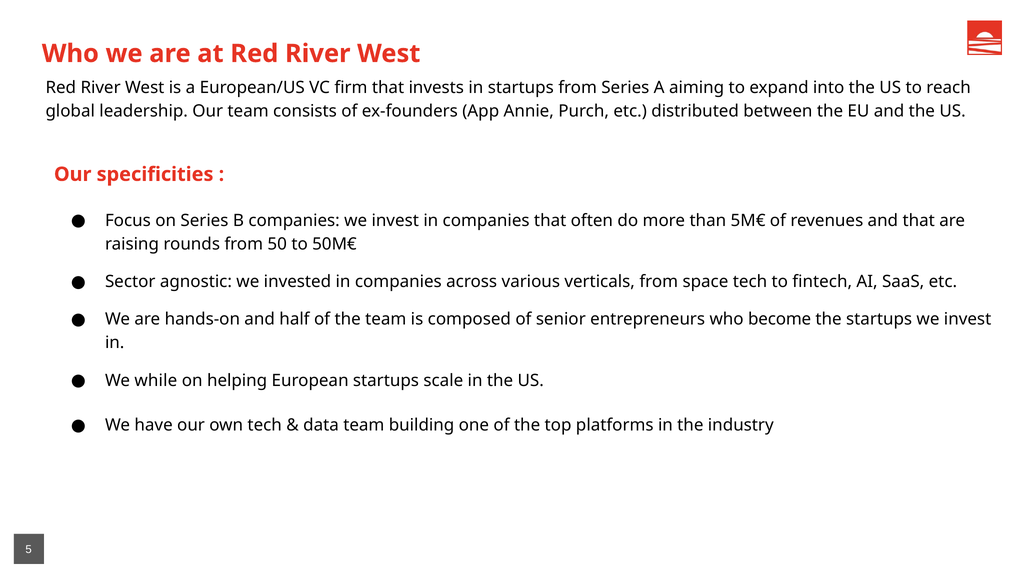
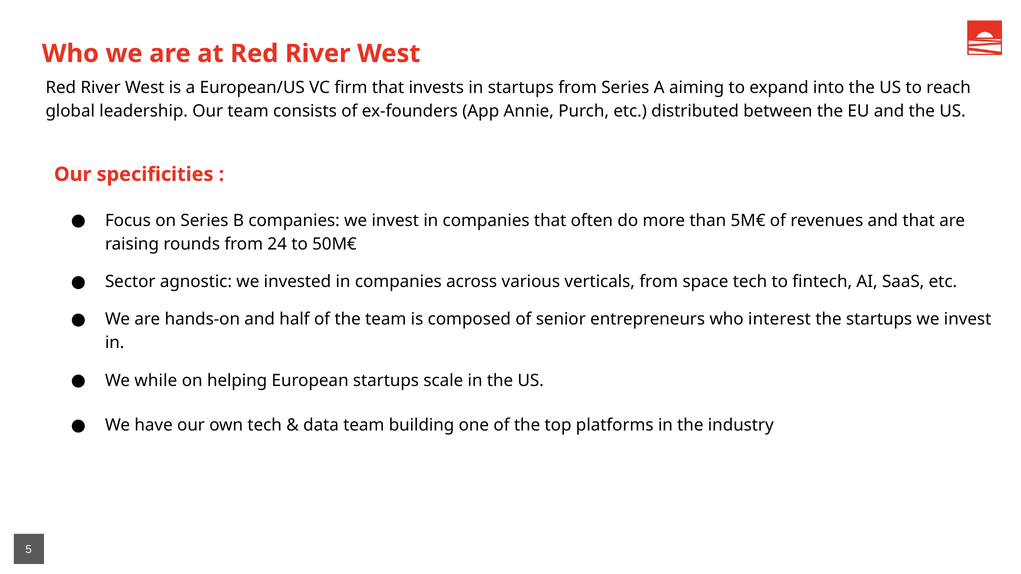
50: 50 -> 24 (277, 244)
become: become -> interest (779, 320)
